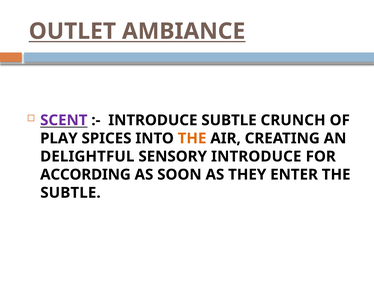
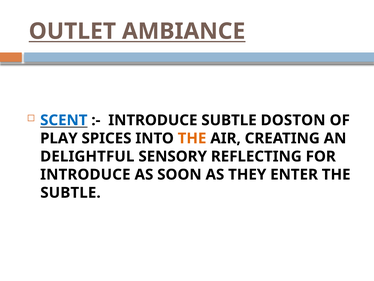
SCENT colour: purple -> blue (64, 120)
CRUNCH: CRUNCH -> DOSTON (293, 120)
SENSORY INTRODUCE: INTRODUCE -> REFLECTING (256, 156)
ACCORDING: ACCORDING -> INTRODUCE (85, 174)
